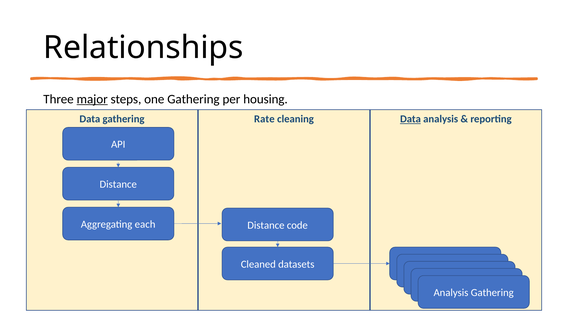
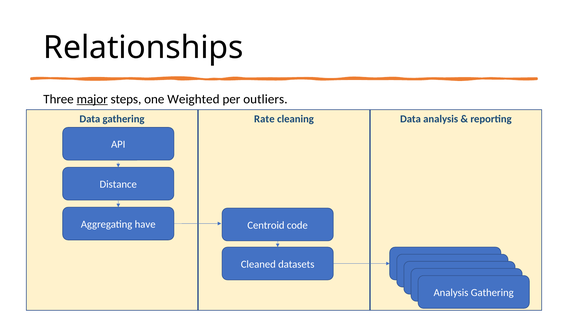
one Gathering: Gathering -> Weighted (193, 99)
housing: housing -> outliers (265, 99)
Data underline: present -> none (411, 119)
each: each -> have (145, 224)
Distance: Distance -> Centroid (266, 225)
